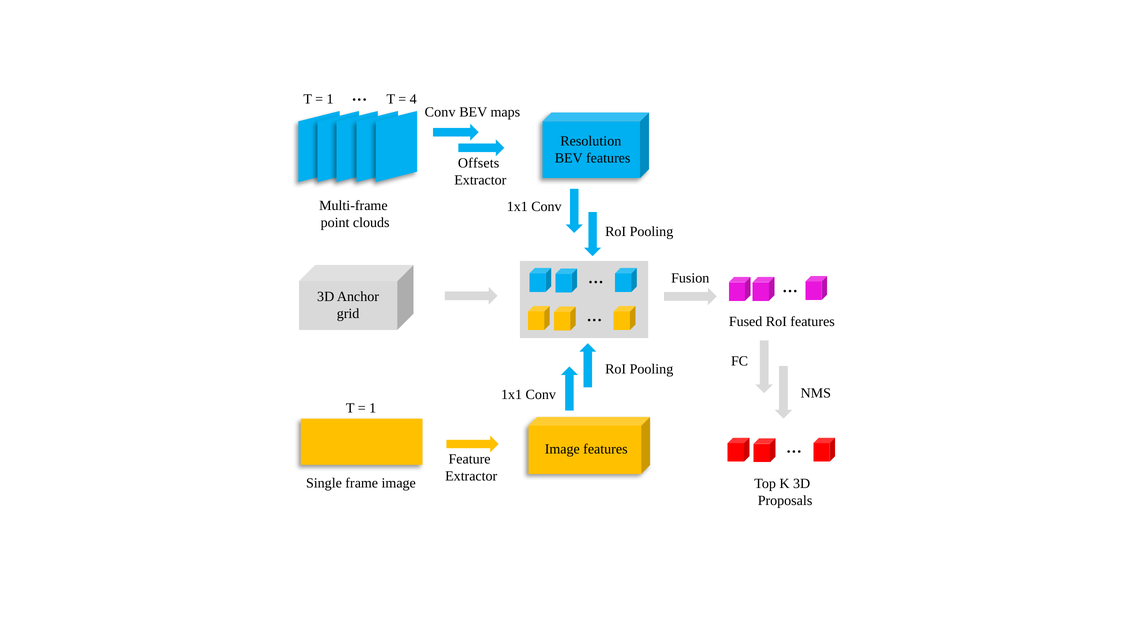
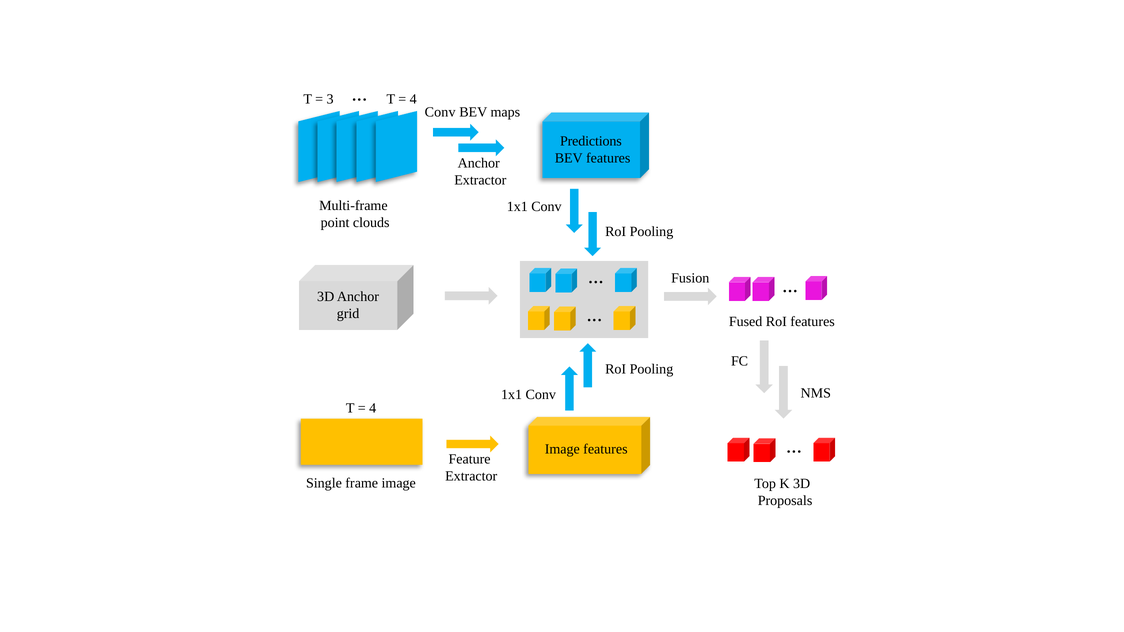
1: 1 -> 3 (330, 99)
Resolution: Resolution -> Predictions (591, 141)
Offsets: Offsets -> Anchor (479, 163)
1: 1 -> 4 (373, 408)
